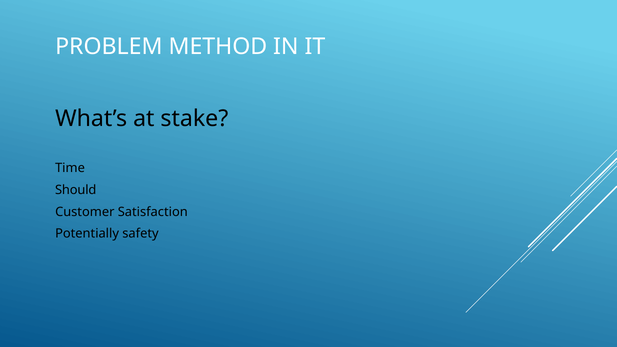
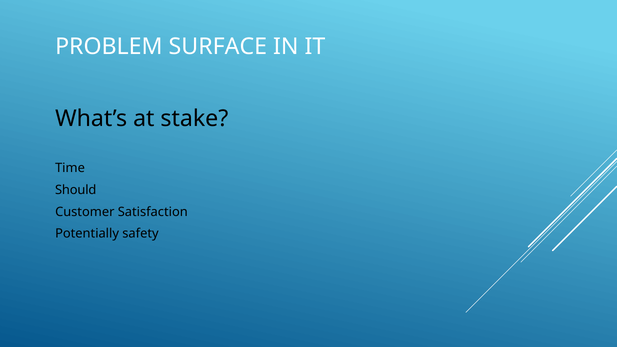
METHOD: METHOD -> SURFACE (218, 47)
